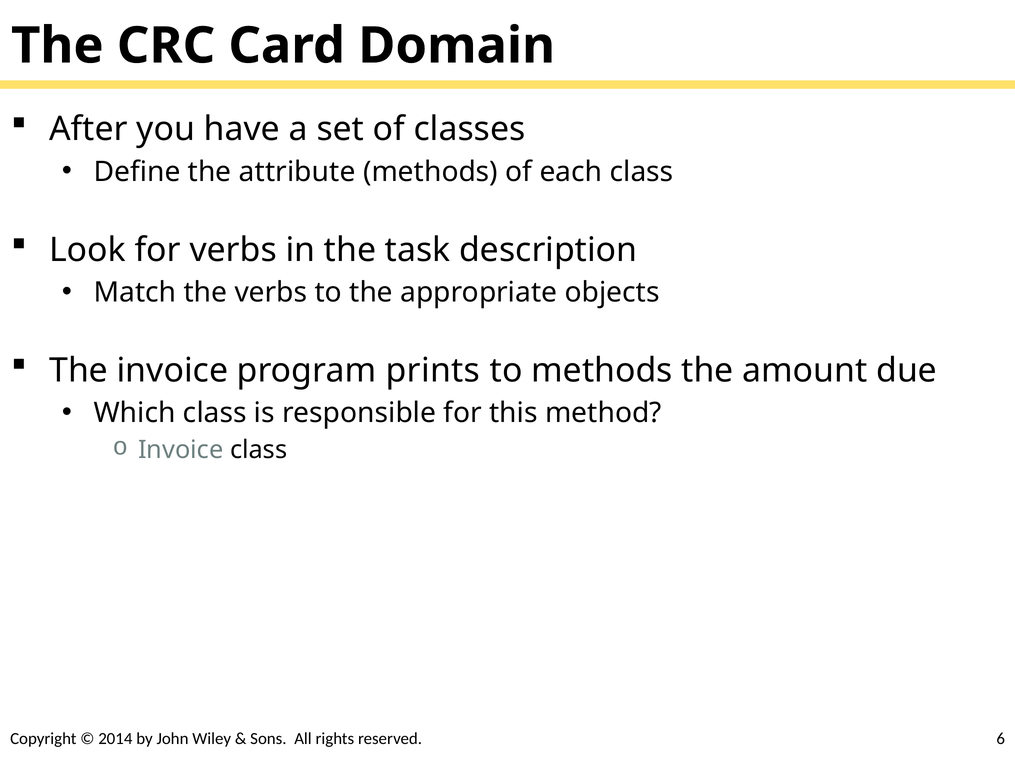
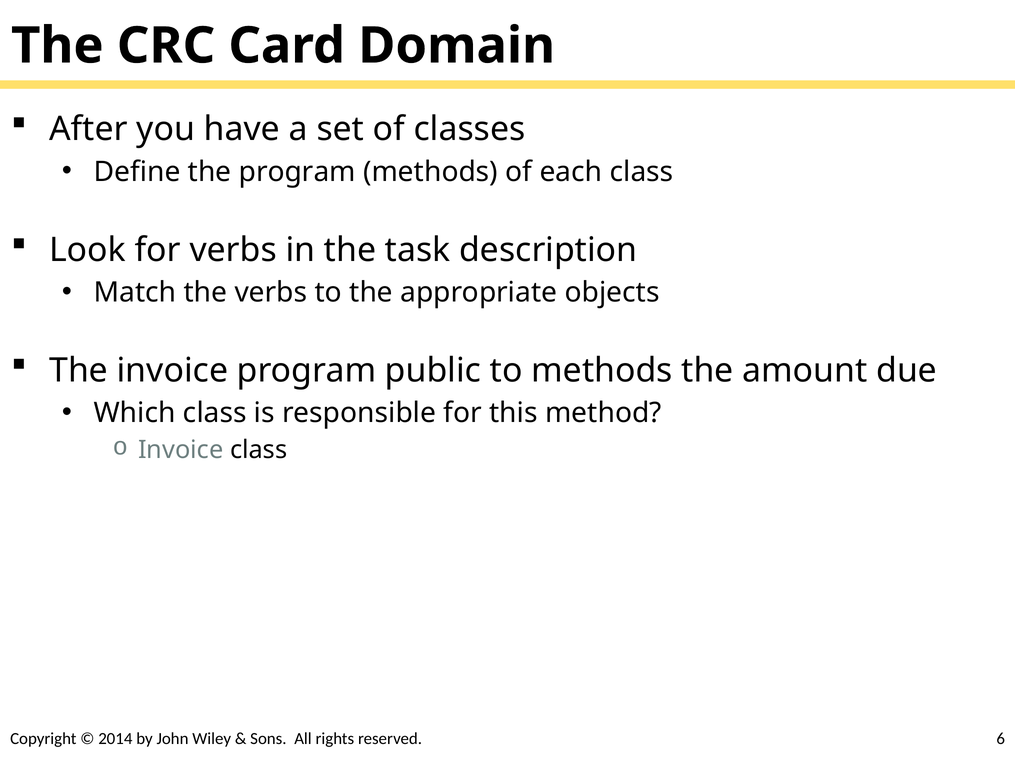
the attribute: attribute -> program (297, 172)
prints: prints -> public (433, 371)
